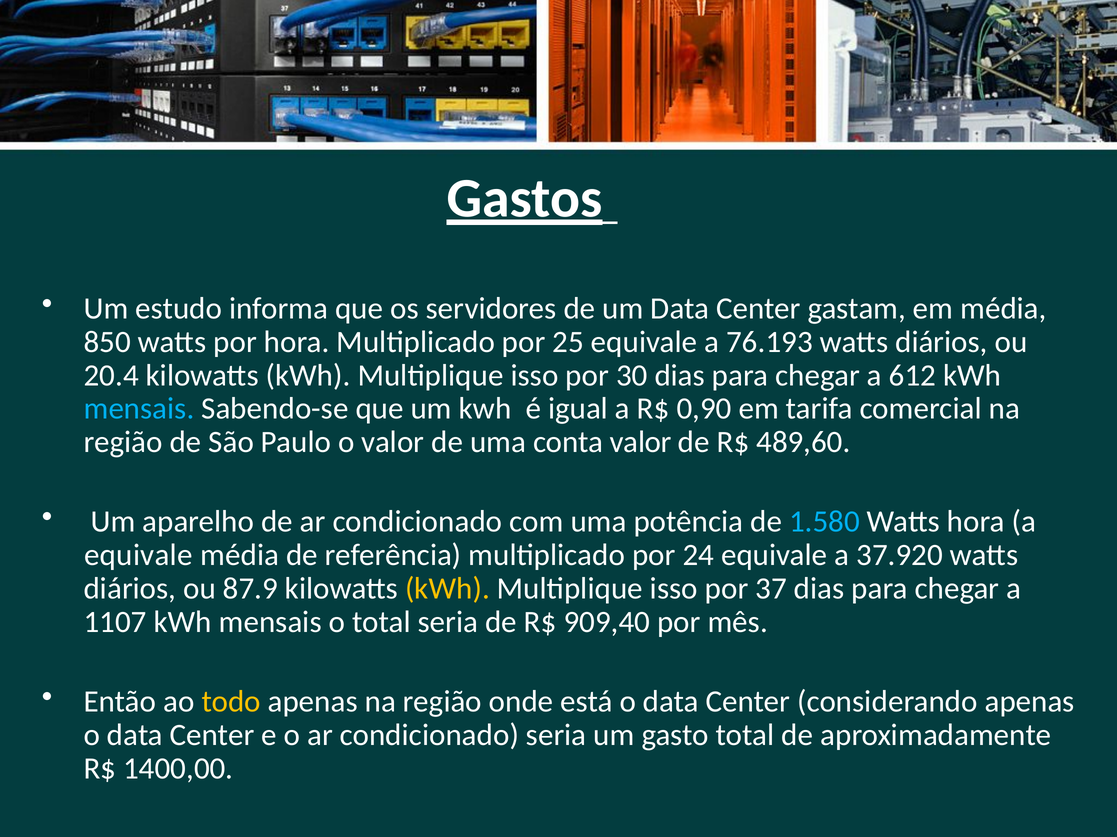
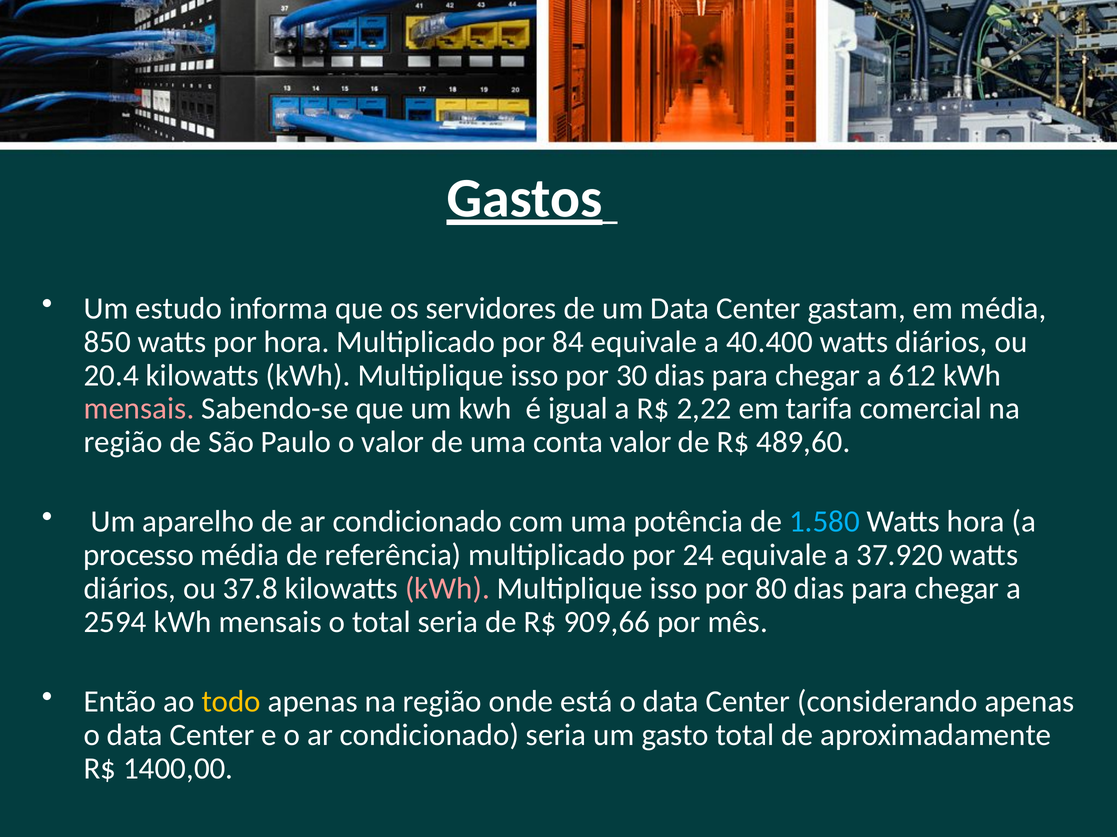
25: 25 -> 84 (568, 342)
76.193: 76.193 -> 40.400 (769, 342)
mensais colour: light blue -> pink (139, 409)
0,90: 0,90 -> 2,22 (704, 409)
equivale: equivale -> processo (139, 556)
87.9: 87.9 -> 37.8 (250, 589)
kWh colour: yellow -> pink (447, 589)
37: 37 -> 80 (771, 589)
1107: 1107 -> 2594 (115, 623)
909,40: 909,40 -> 909,66 (607, 623)
